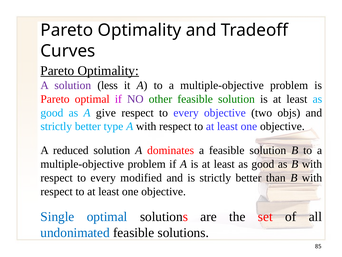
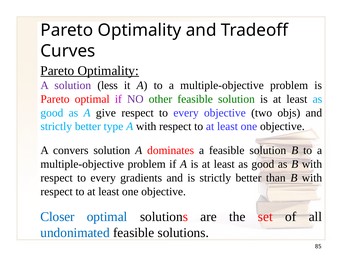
reduced: reduced -> convers (71, 150)
modified: modified -> gradients (141, 178)
Single: Single -> Closer (57, 216)
